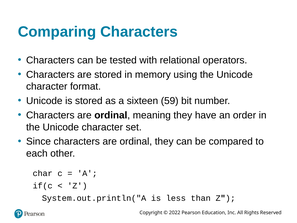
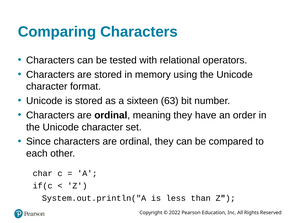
59: 59 -> 63 (170, 101)
